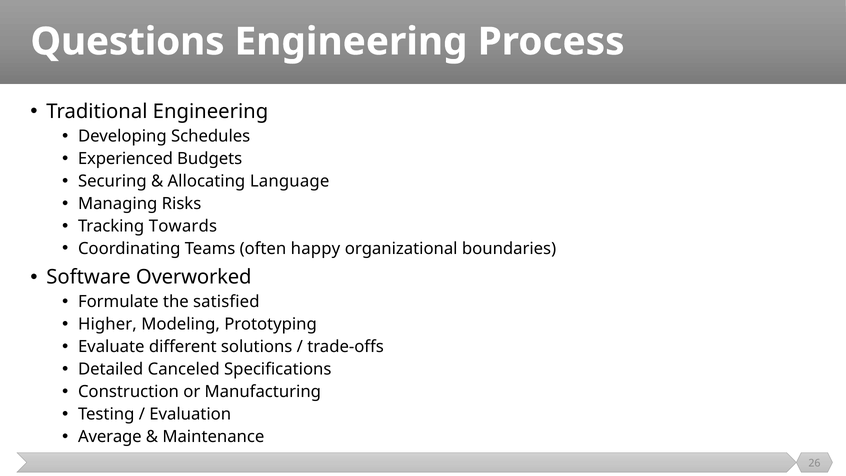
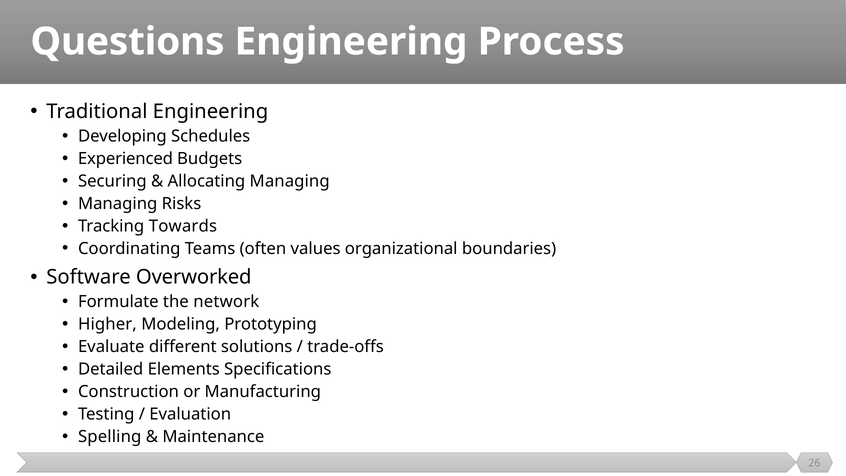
Allocating Language: Language -> Managing (290, 181)
happy: happy -> values (316, 248)
satisfied: satisfied -> network (226, 302)
Canceled: Canceled -> Elements (184, 369)
Average: Average -> Spelling (110, 436)
